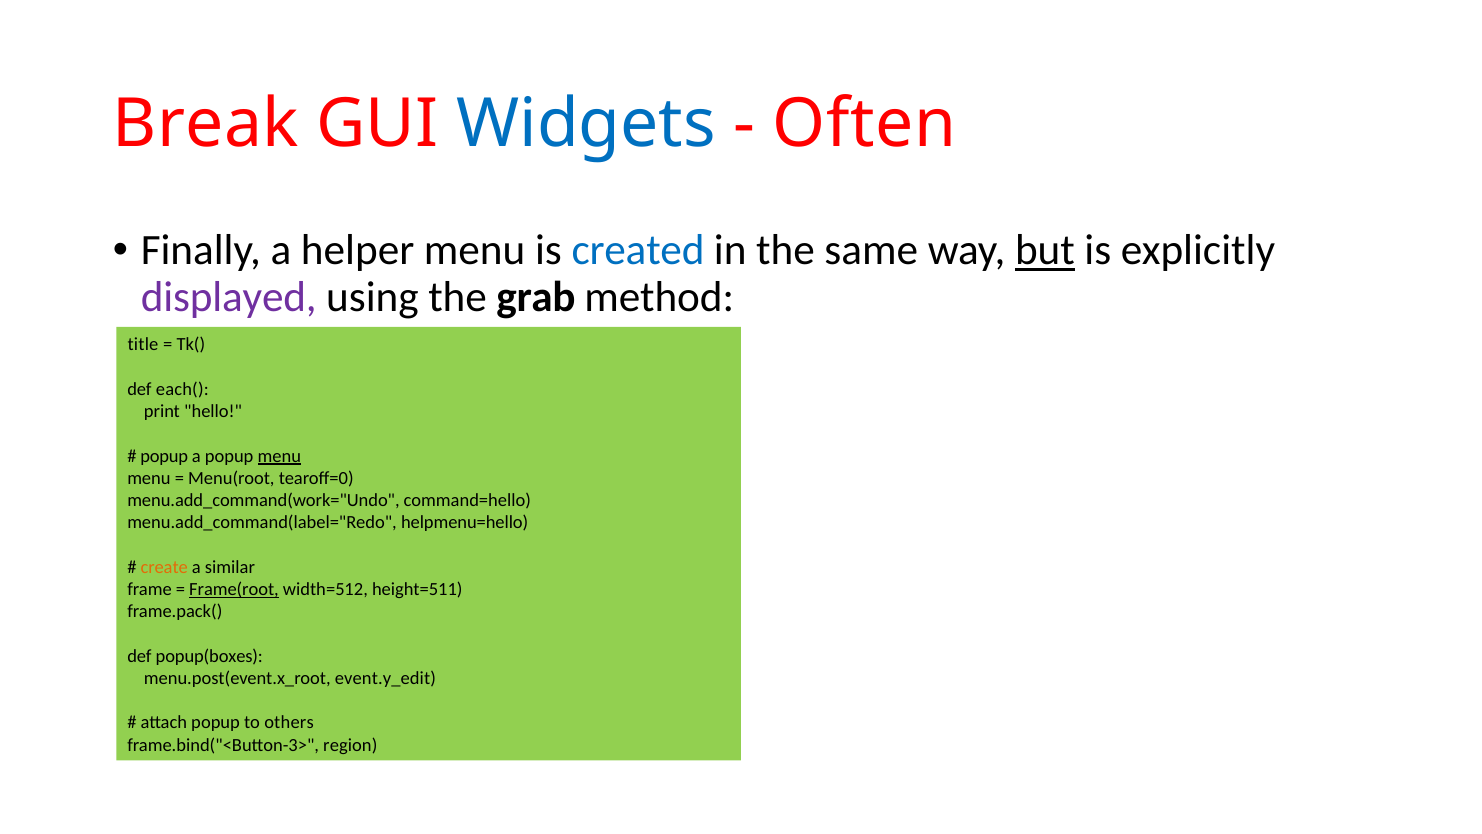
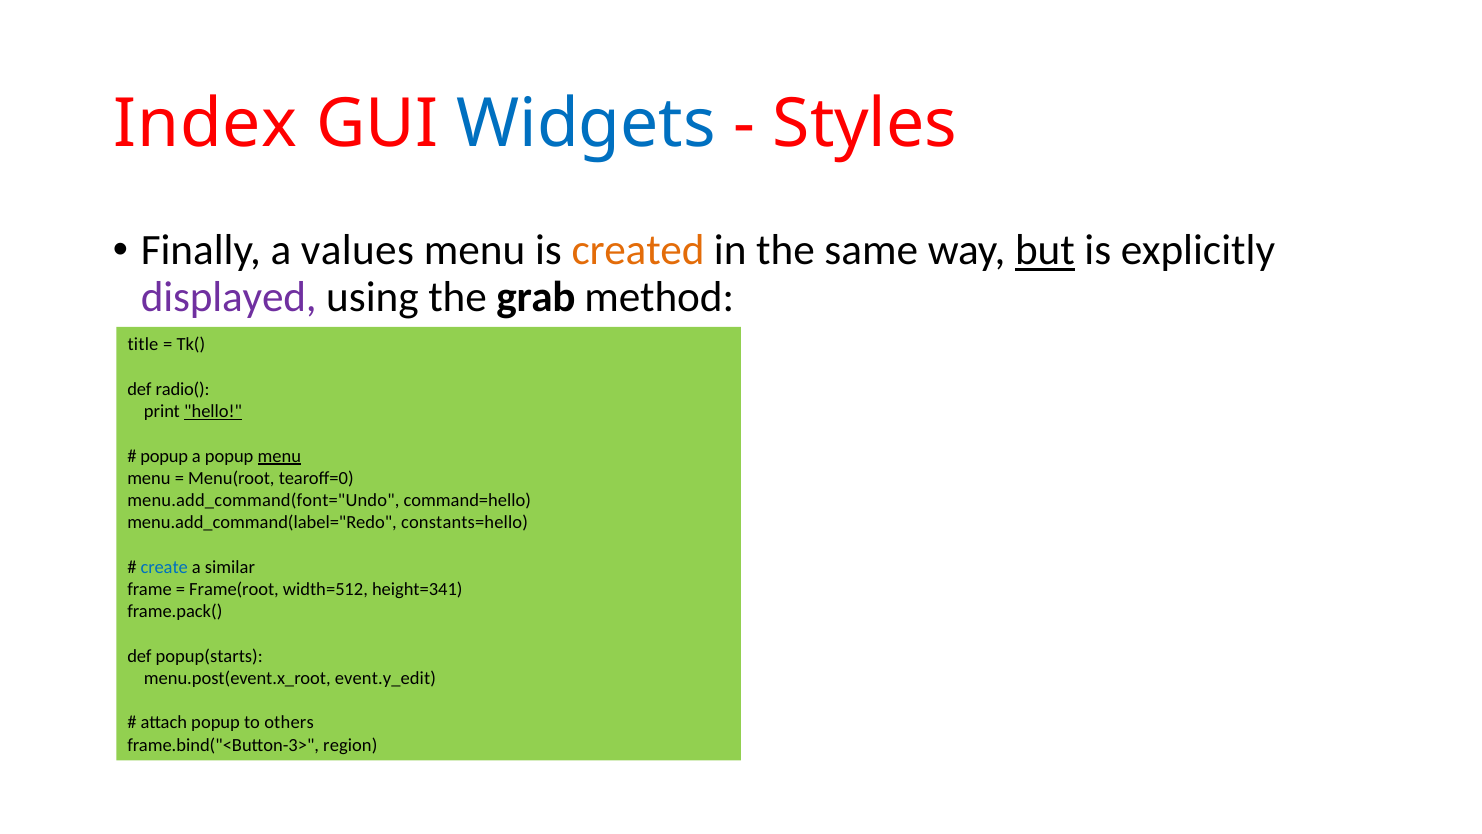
Break: Break -> Index (206, 124)
Often: Often -> Styles (865, 124)
helper: helper -> values (357, 251)
created colour: blue -> orange (638, 251)
each(: each( -> radio( (183, 389)
hello underline: none -> present (213, 411)
menu.add_command(work="Undo: menu.add_command(work="Undo -> menu.add_command(font="Undo (263, 500)
helpmenu=hello: helpmenu=hello -> constants=hello (465, 522)
create colour: orange -> blue (164, 567)
Frame(root underline: present -> none (234, 589)
height=511: height=511 -> height=341 (417, 589)
popup(boxes: popup(boxes -> popup(starts (209, 656)
